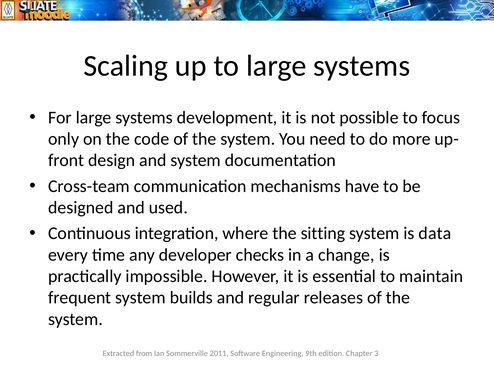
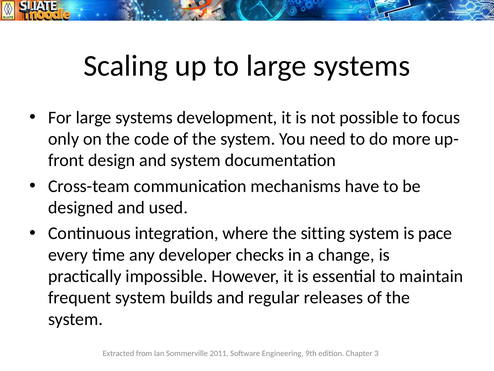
data: data -> pace (435, 233)
